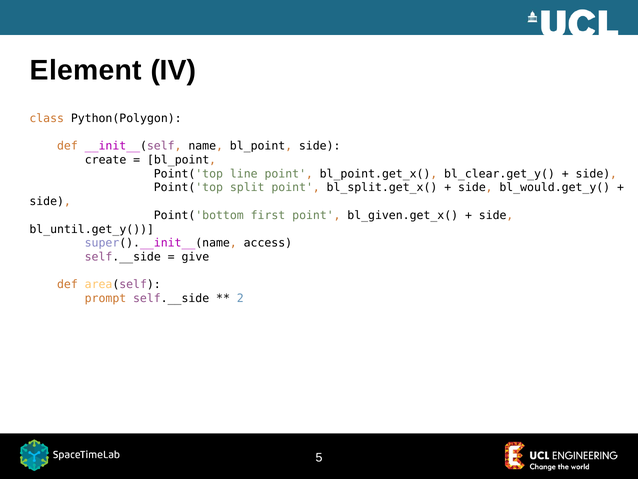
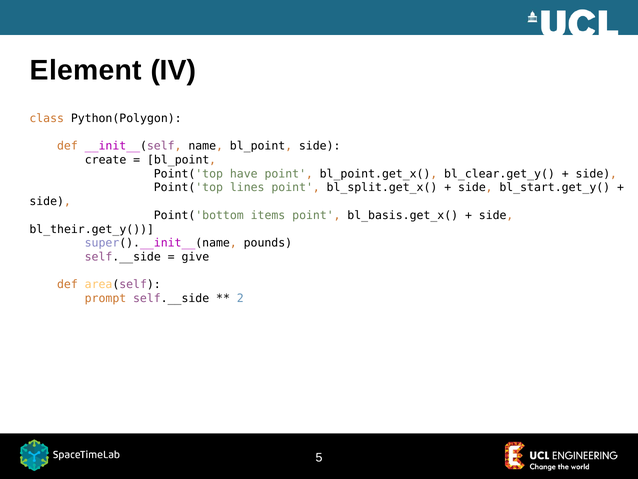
line: line -> have (244, 174)
split: split -> lines (247, 187)
bl_would.get_y(: bl_would.get_y( -> bl_start.get_y( (555, 187)
first: first -> items (268, 215)
bl_given.get_x(: bl_given.get_x( -> bl_basis.get_x( (403, 215)
bl_until.get_y(: bl_until.get_y( -> bl_their.get_y( (92, 229)
access: access -> pounds (268, 243)
